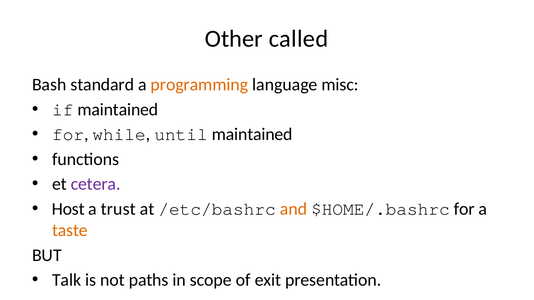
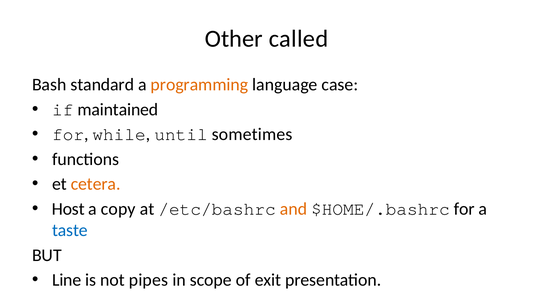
misc: misc -> case (340, 85)
until maintained: maintained -> sometimes (252, 135)
cetera colour: purple -> orange (96, 184)
trust: trust -> copy (118, 209)
taste colour: orange -> blue (70, 231)
Talk: Talk -> Line (67, 280)
paths: paths -> pipes (149, 280)
